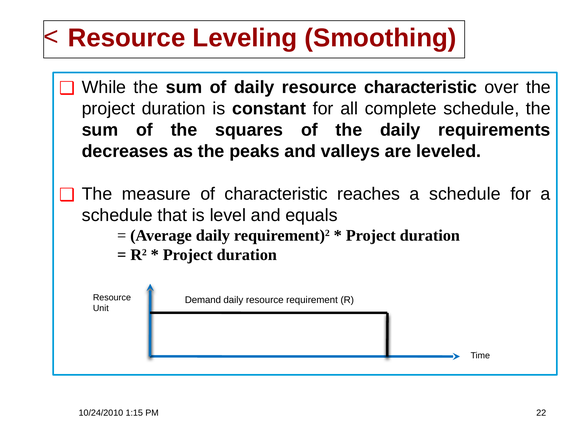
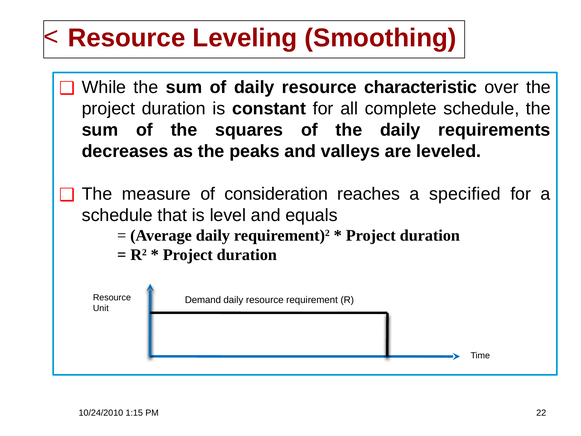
of characteristic: characteristic -> consideration (276, 194)
reaches a schedule: schedule -> specified (465, 194)
